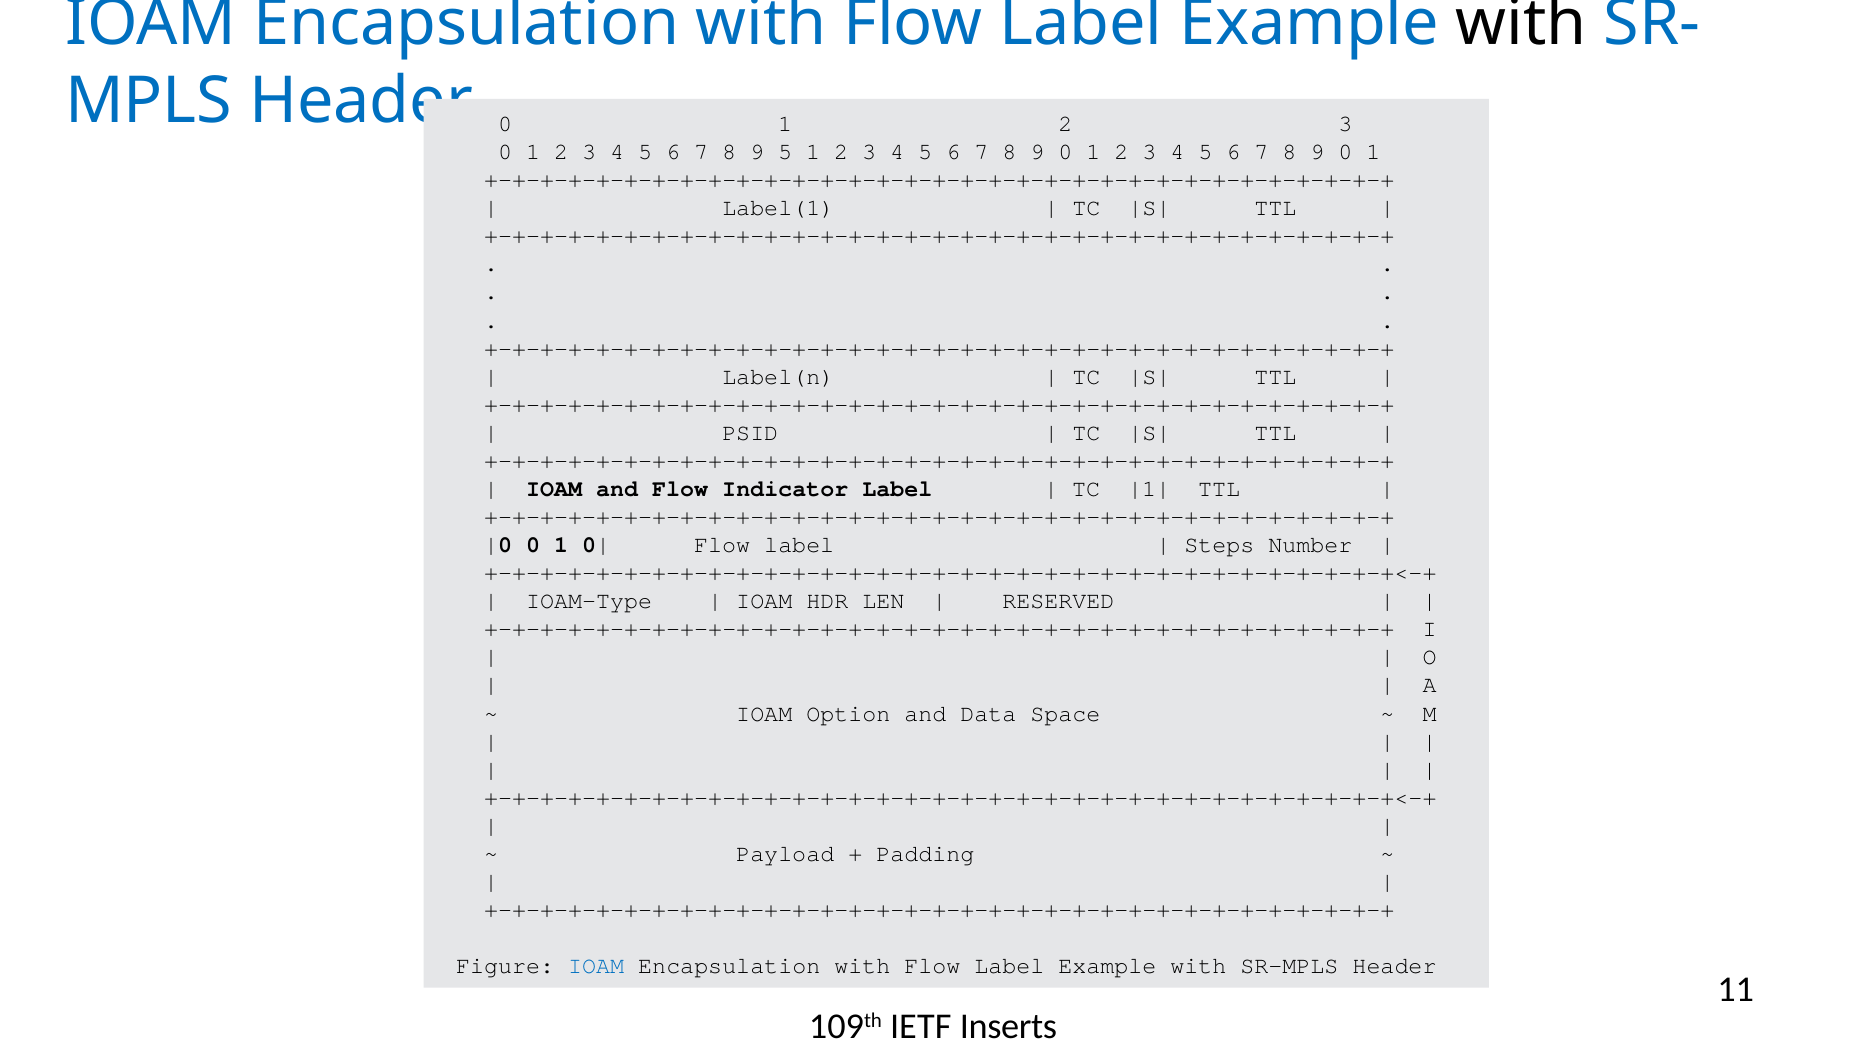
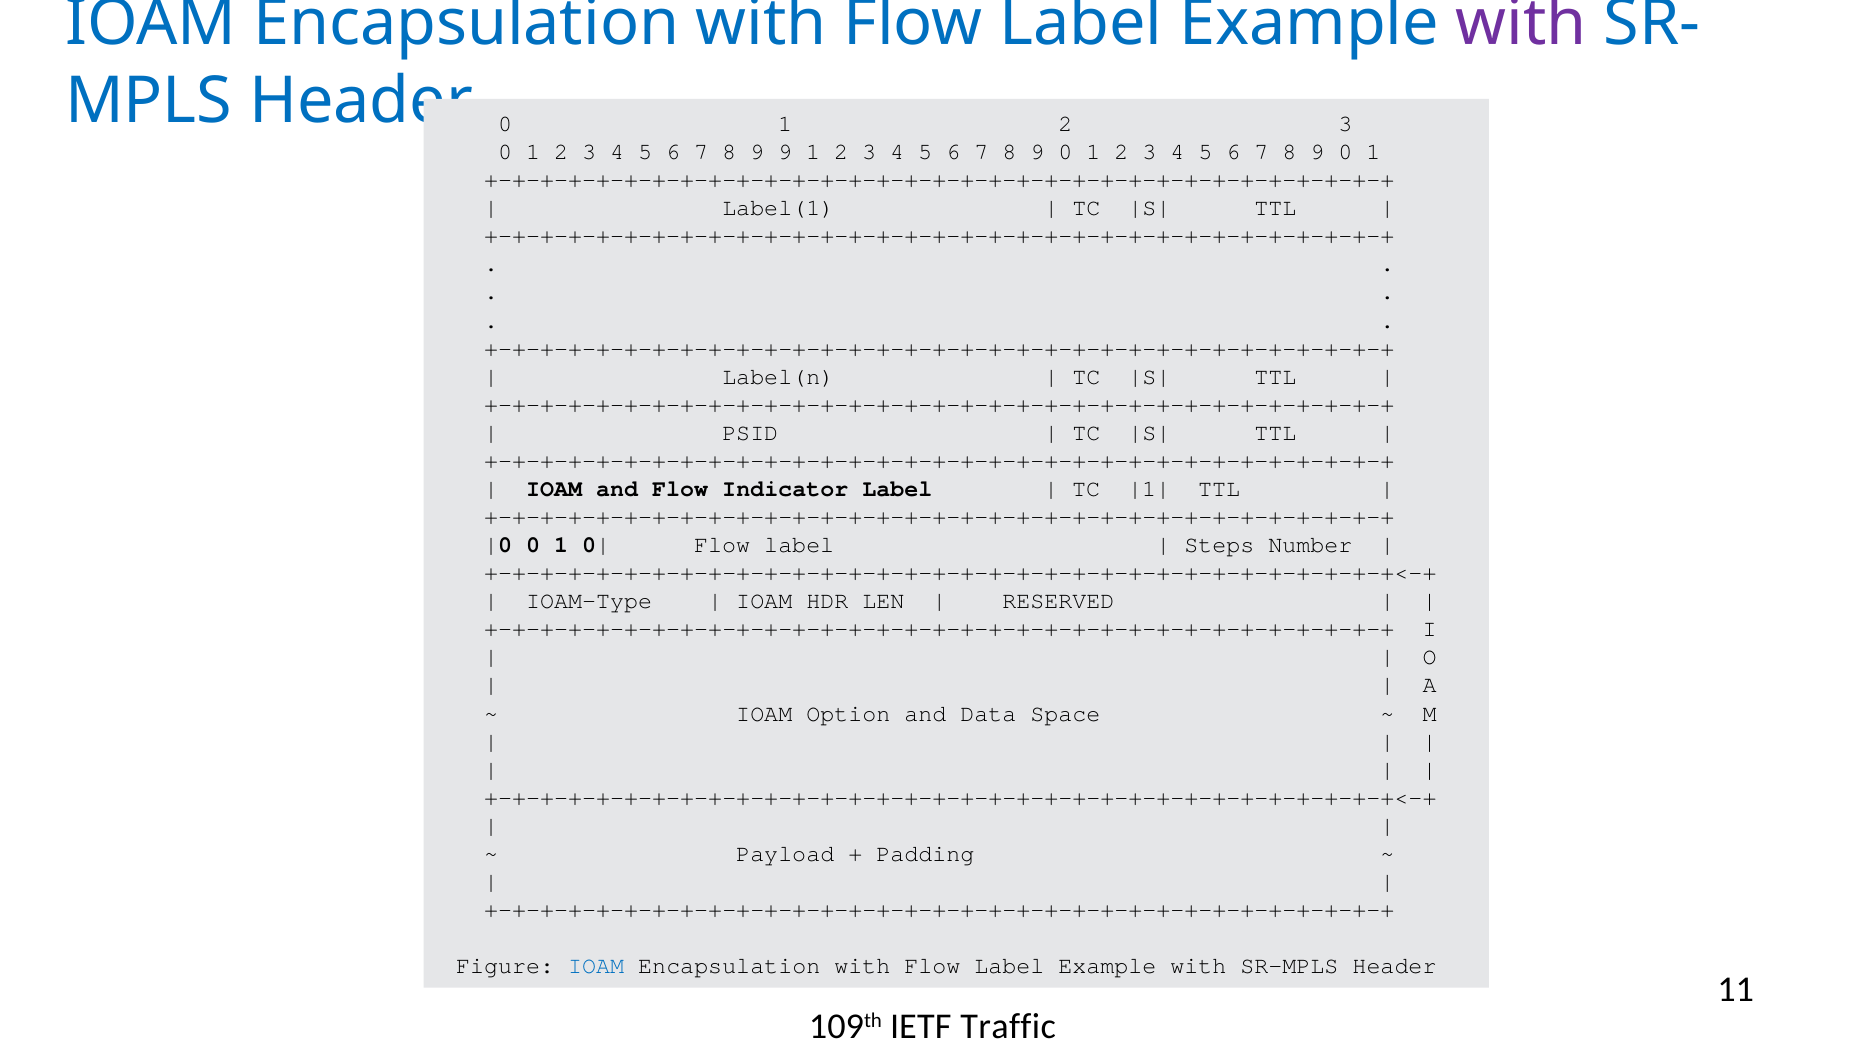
with colour: black -> purple (1521, 23)
9 5: 5 -> 9 (785, 152)
Inserts: Inserts -> Traffic (1008, 1026)
